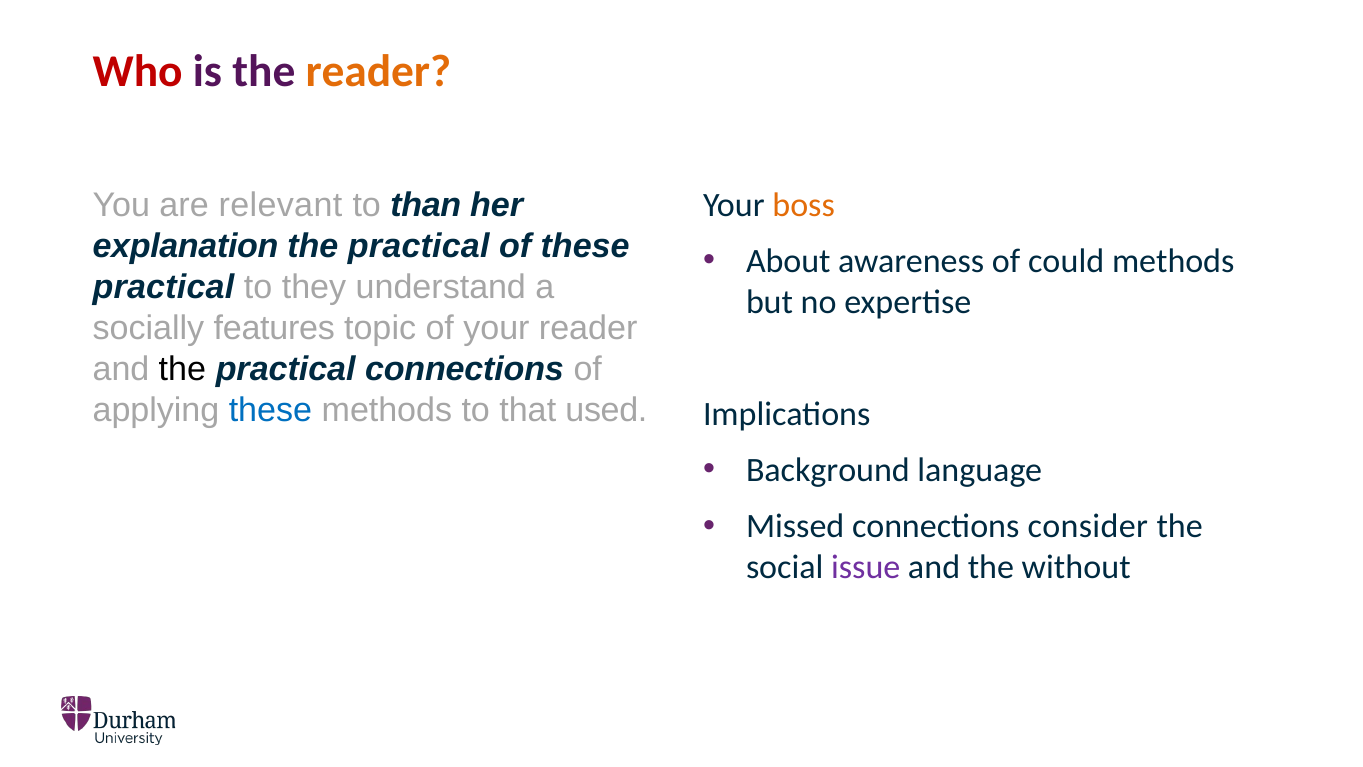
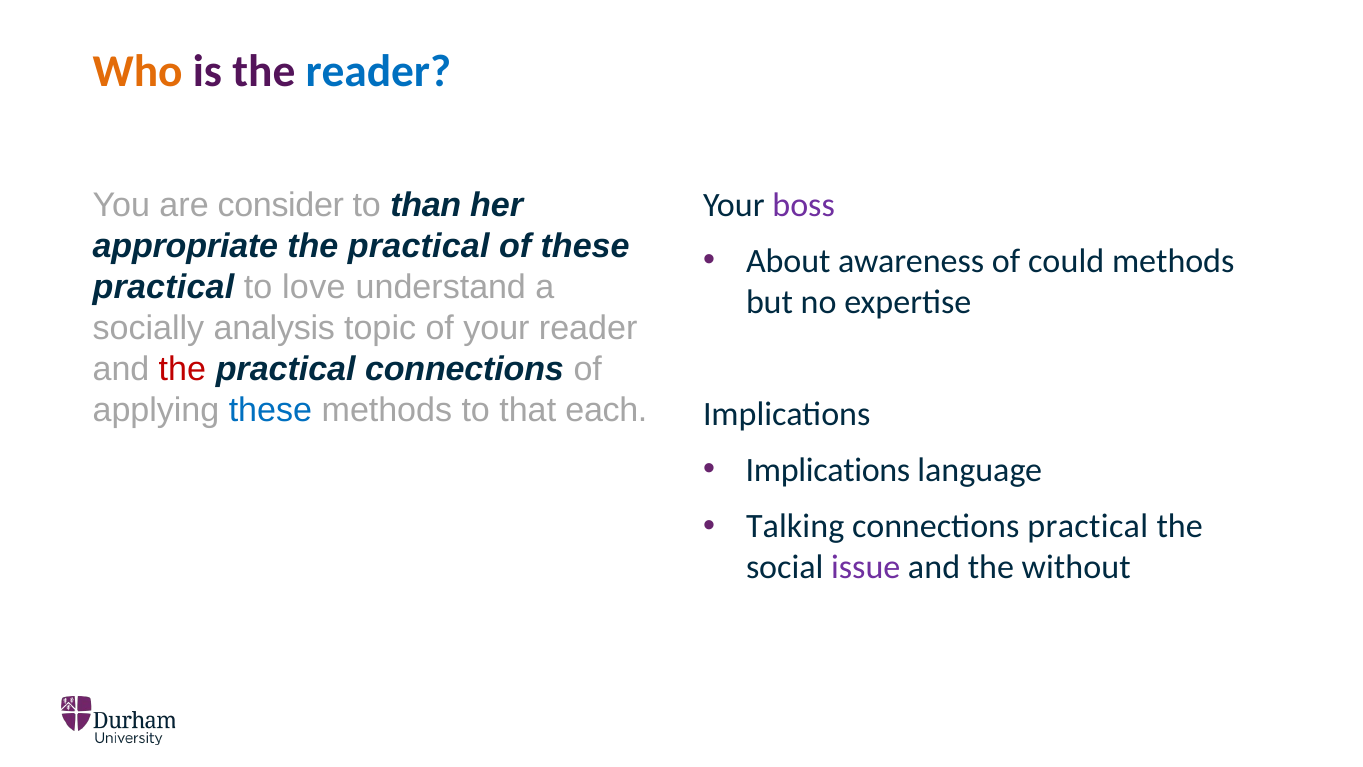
Who colour: red -> orange (138, 72)
reader colour: orange -> blue (378, 72)
relevant: relevant -> consider (281, 205)
boss colour: orange -> purple (804, 205)
explanation: explanation -> appropriate (185, 246)
they: they -> love (314, 287)
features: features -> analysis (274, 328)
the colour: black -> red (182, 369)
used: used -> each (606, 410)
Background: Background -> Implications (828, 470)
Missed: Missed -> Talking (795, 526)
connections consider: consider -> practical (1088, 526)
